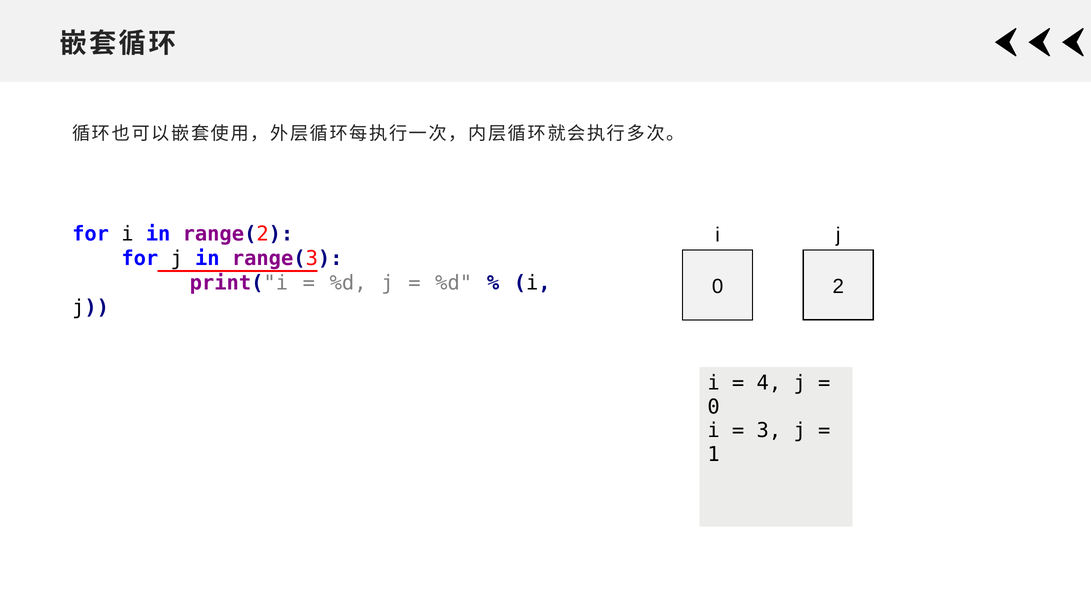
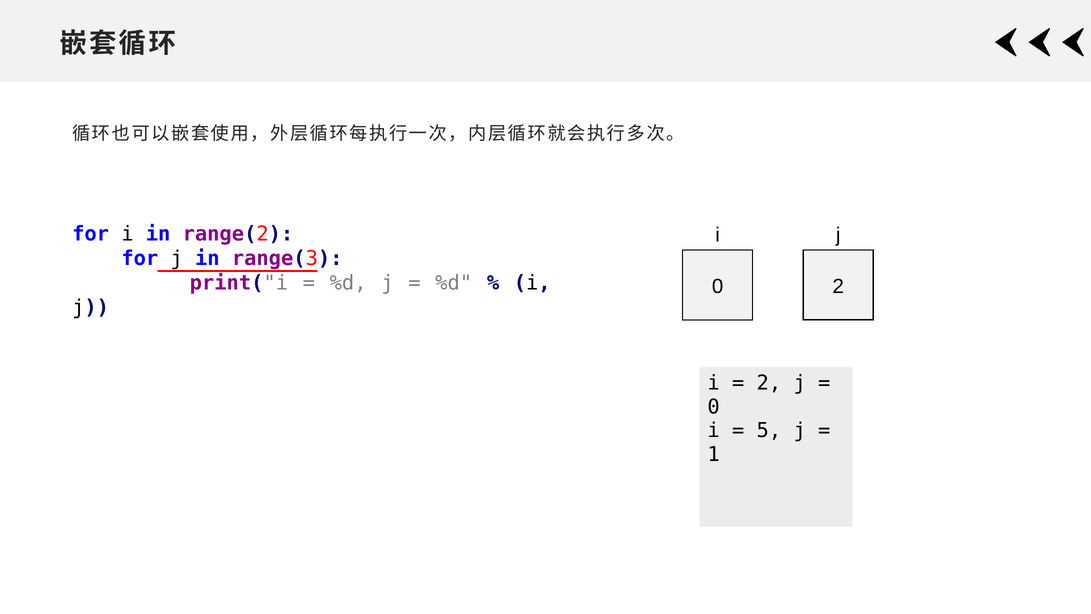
4: 4 -> 2 (769, 383)
3: 3 -> 5 (769, 430)
